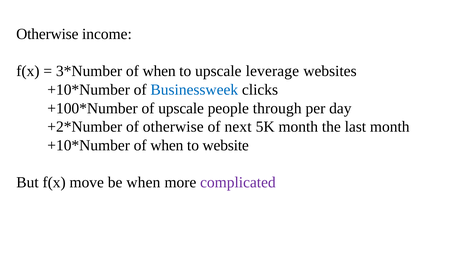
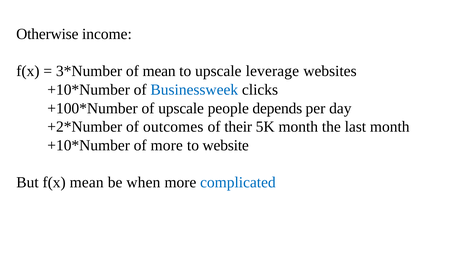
when: when -> mean (159, 71)
through: through -> depends (277, 108)
of otherwise: otherwise -> outcomes (173, 127)
next: next -> their (238, 127)
when: when -> more (167, 145)
f(x move: move -> mean (87, 183)
complicated colour: purple -> blue (238, 183)
